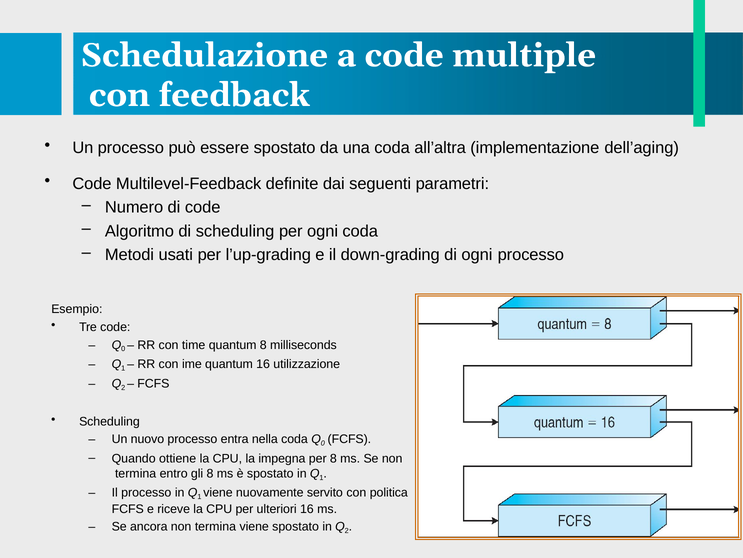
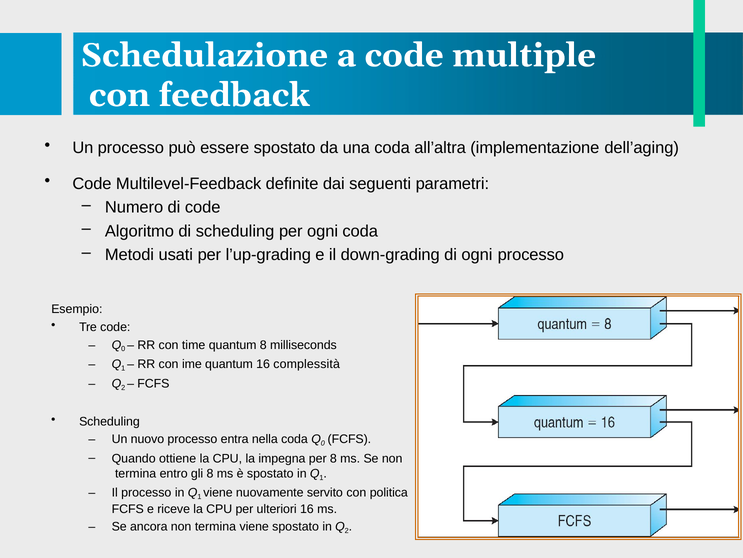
utilizzazione: utilizzazione -> complessità (307, 364)
